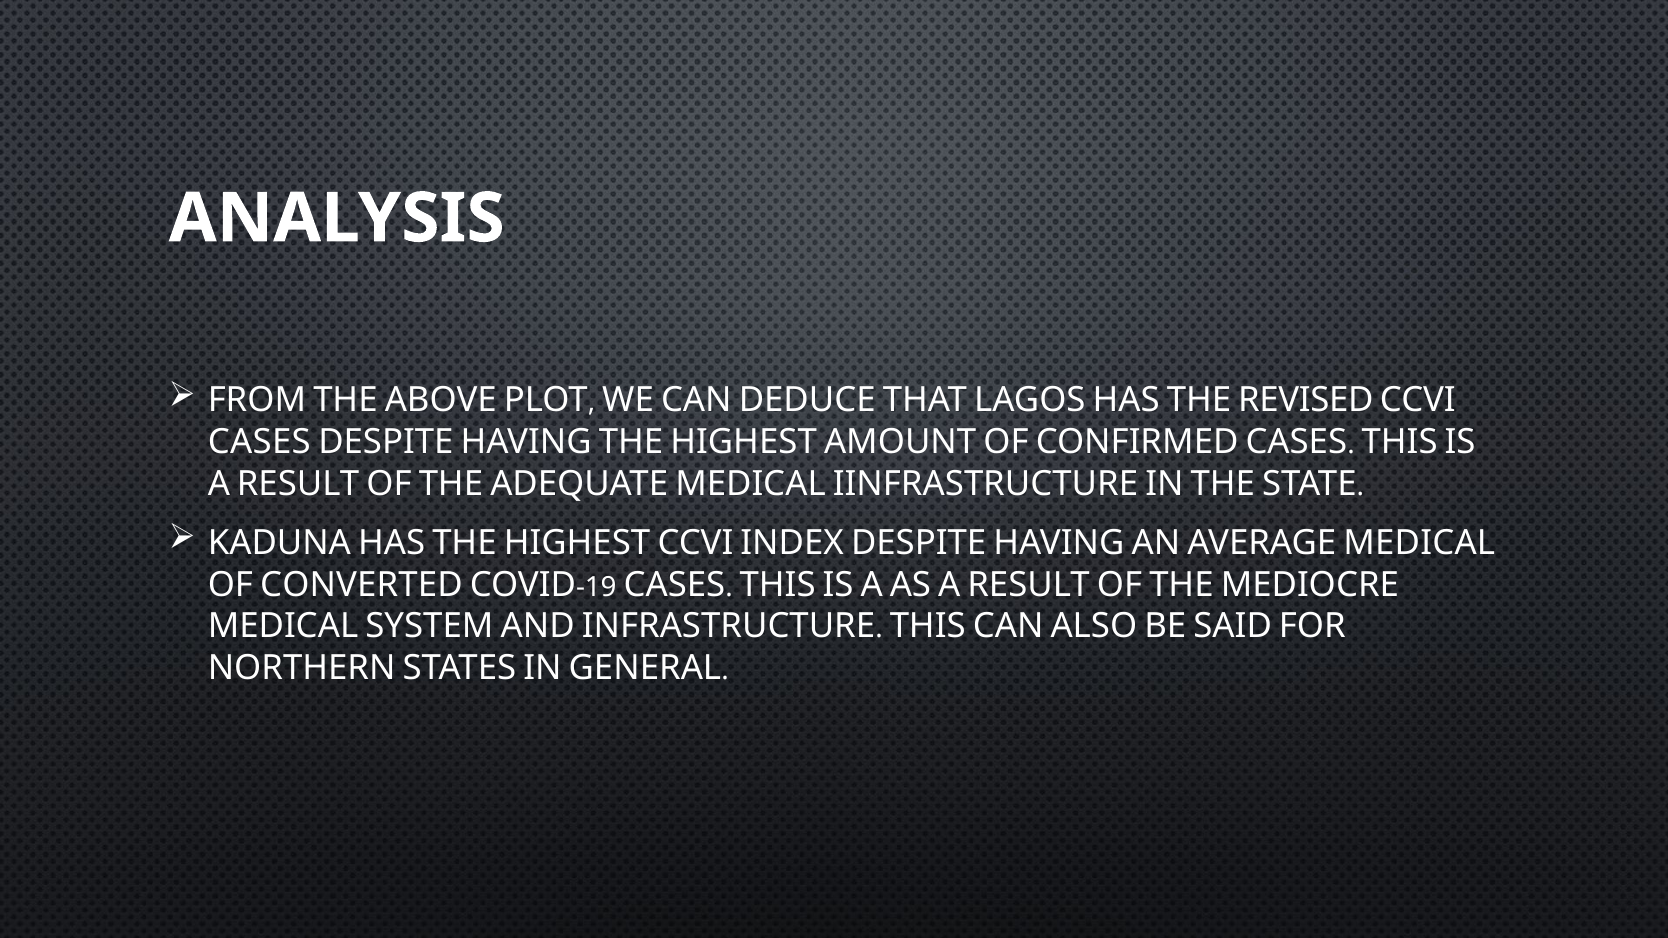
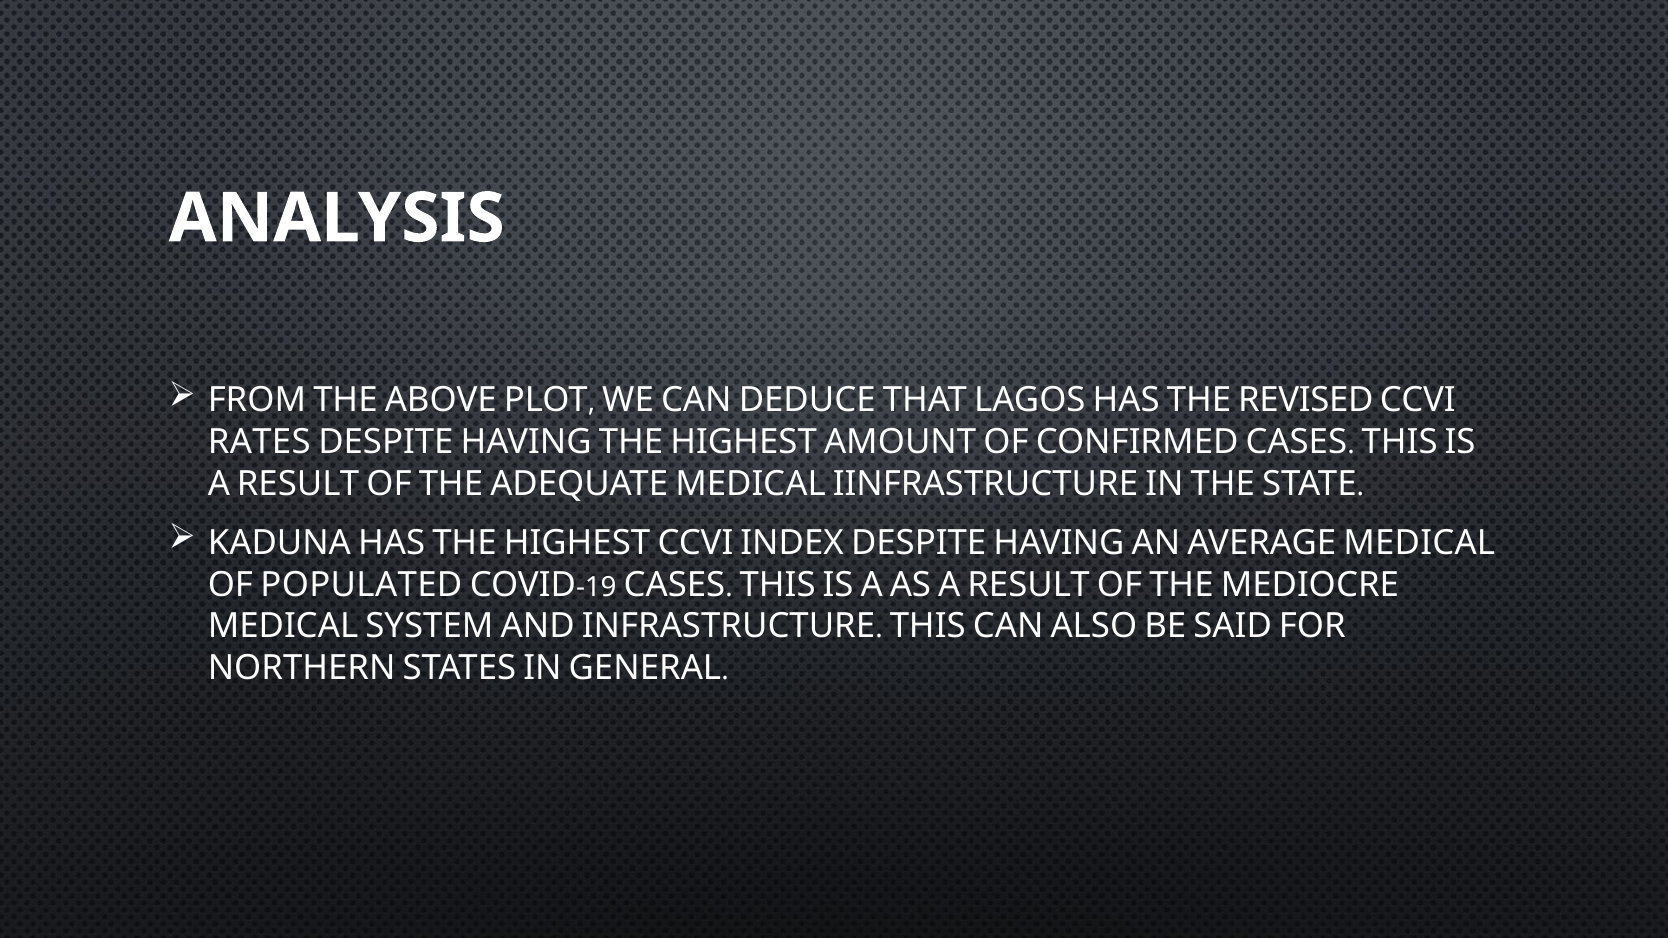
CASES: CASES -> RATES (259, 442)
CONVERTED: CONVERTED -> POPULATED (361, 585)
